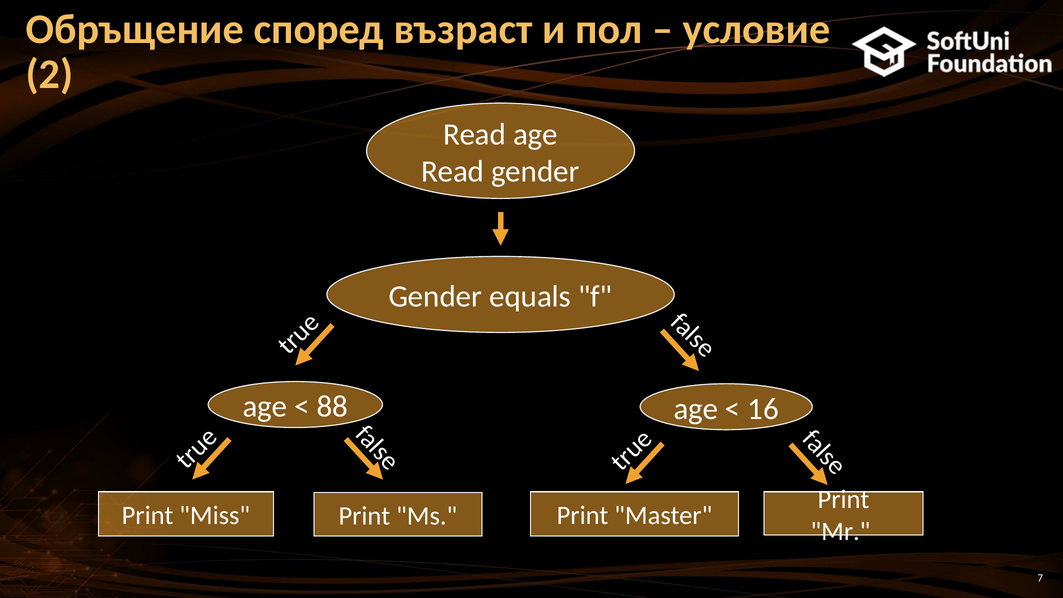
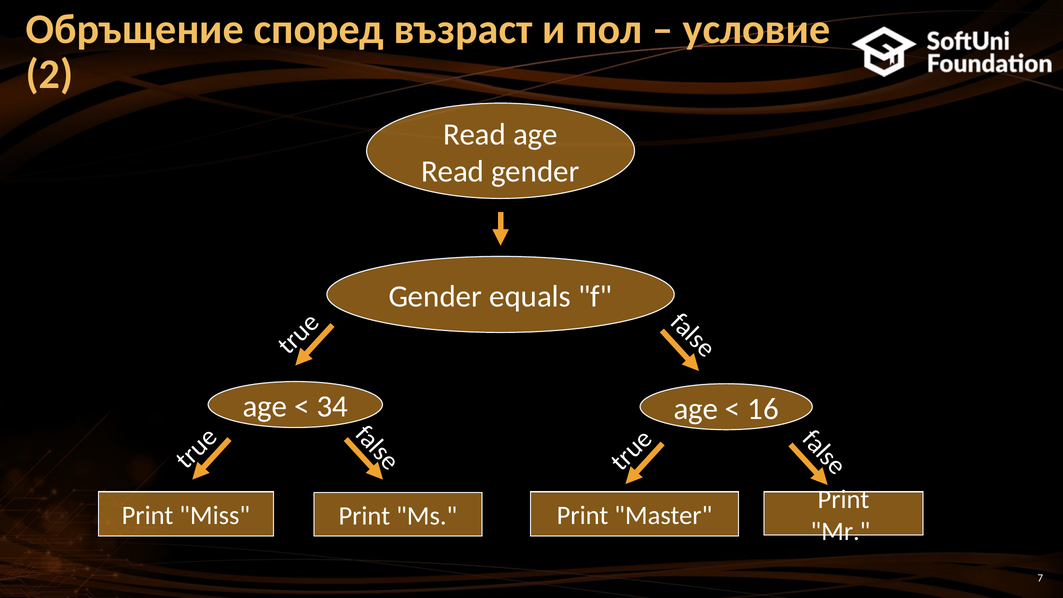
88: 88 -> 34 (332, 407)
